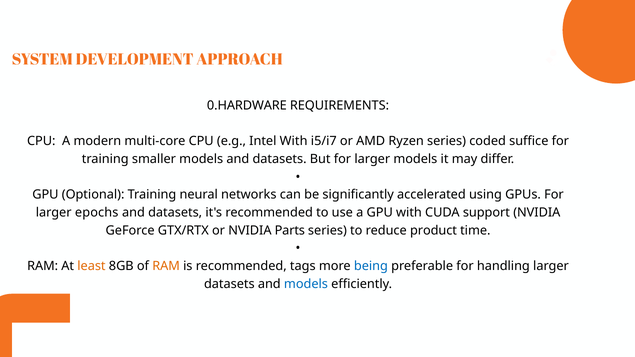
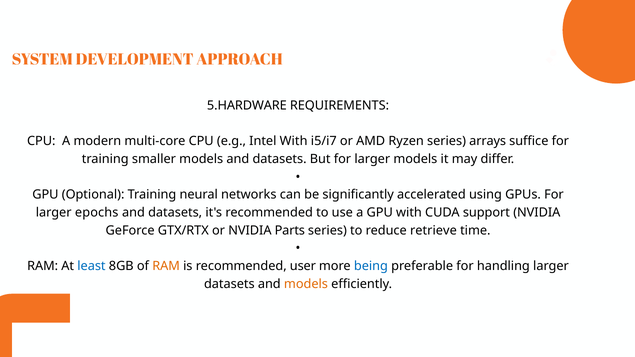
0.HARDWARE: 0.HARDWARE -> 5.HARDWARE (247, 106)
coded: coded -> arrays (488, 141)
product: product -> retrieve (433, 230)
least colour: orange -> blue (91, 266)
tags: tags -> user (303, 266)
models colour: blue -> orange (306, 284)
